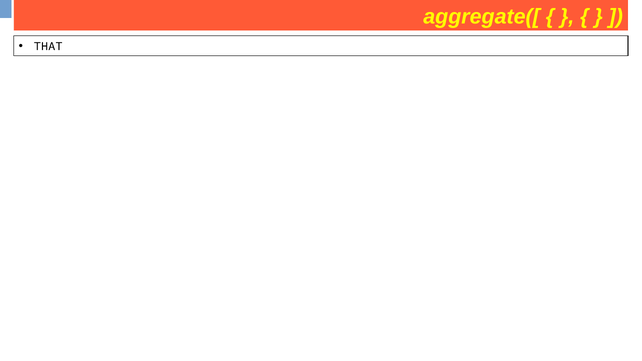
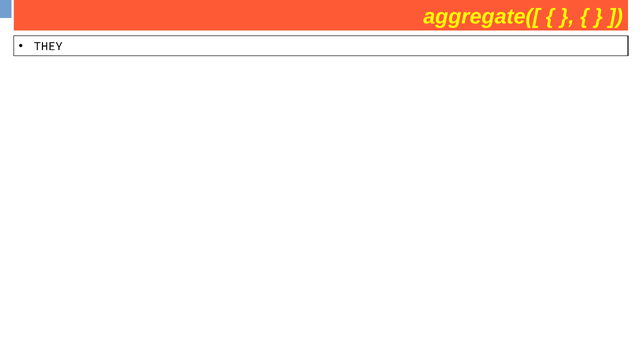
THAT: THAT -> THEY (48, 46)
